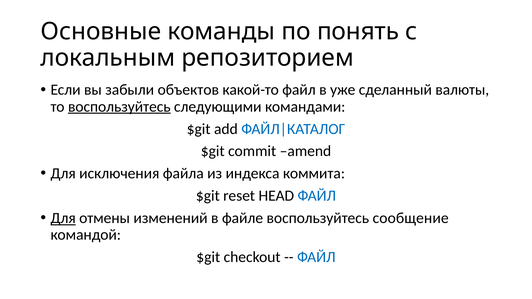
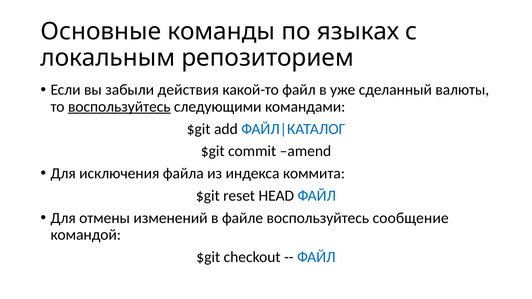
понять: понять -> языках (358, 32)
объектов: объектов -> действия (188, 90)
Для underline: present -> none (63, 218)
